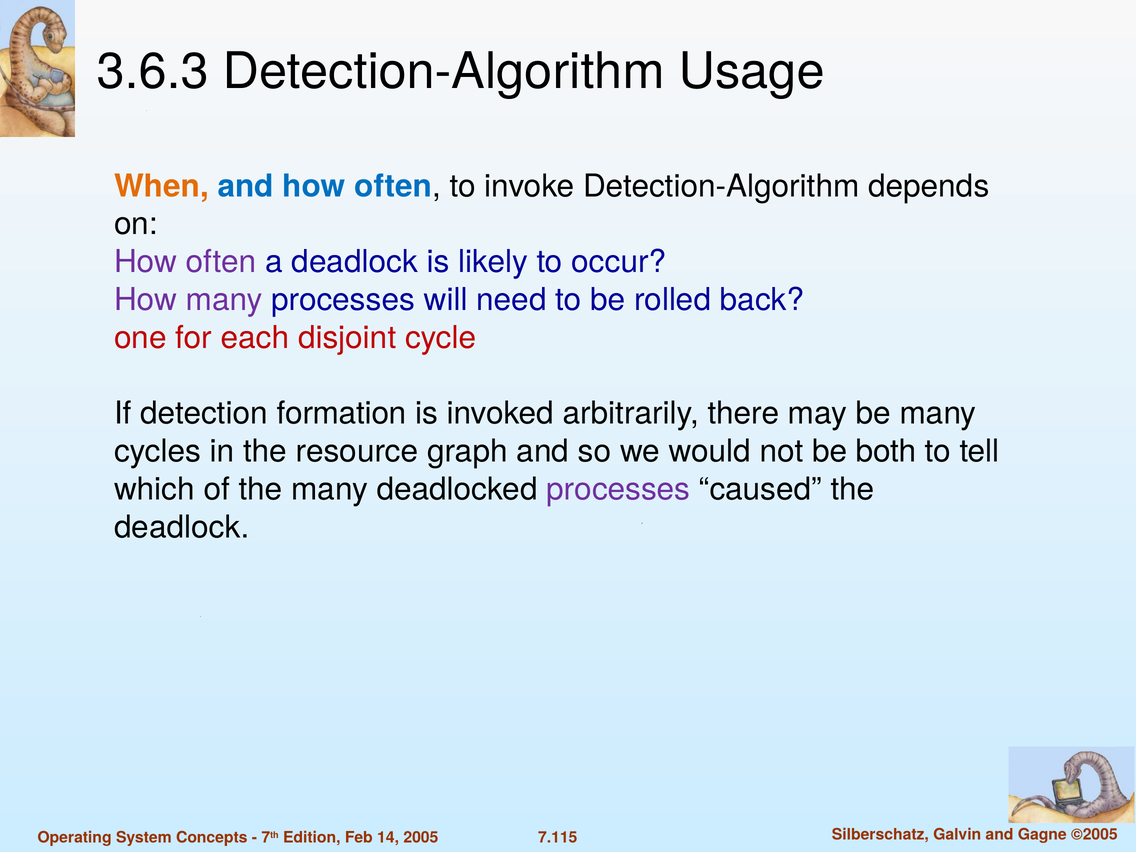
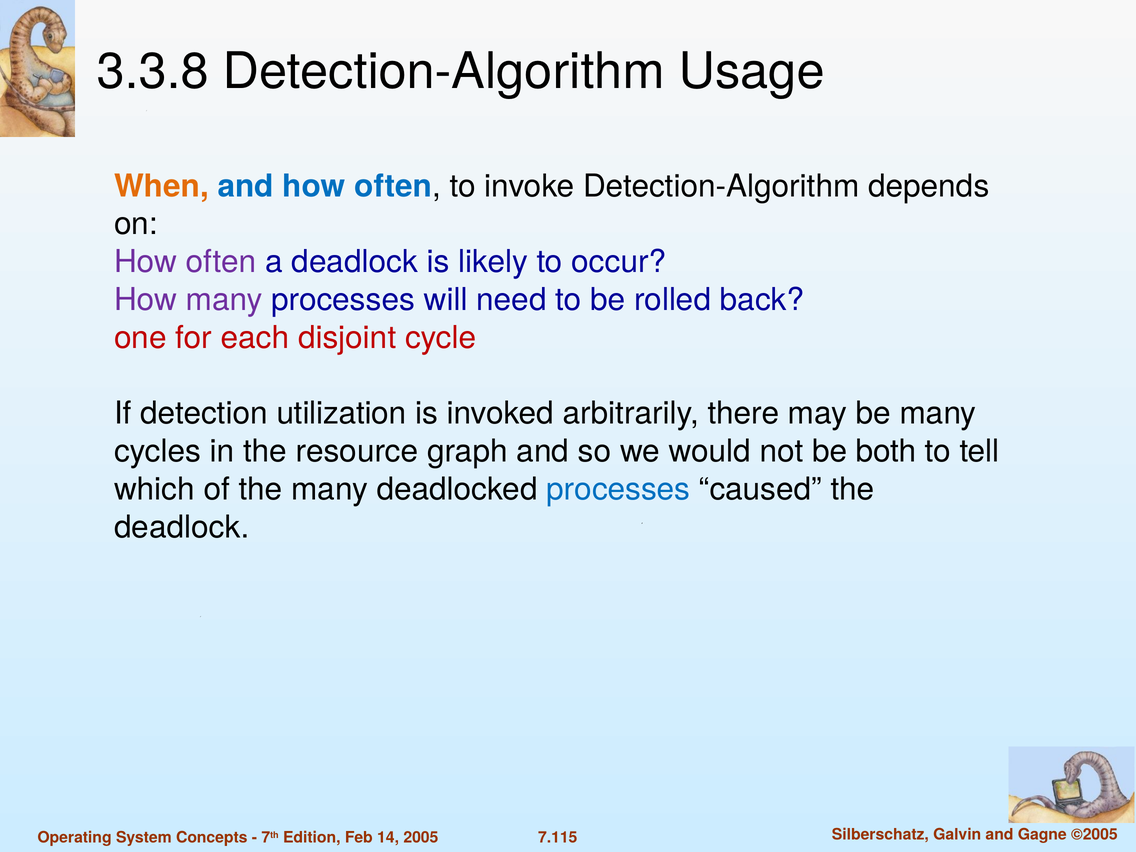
3.6.3: 3.6.3 -> 3.3.8 (153, 72)
formation: formation -> utilization (342, 413)
processes colour: purple -> blue (618, 489)
